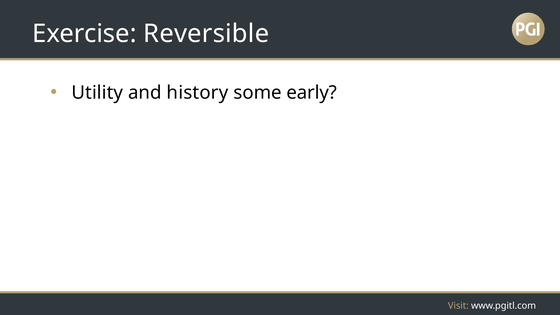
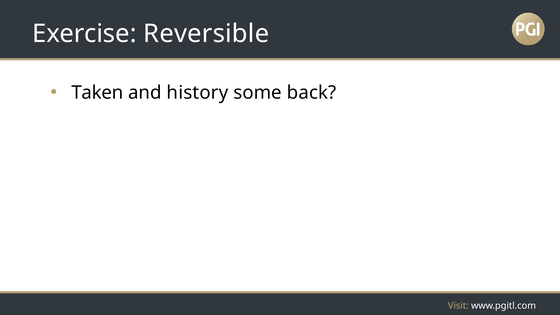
Utility: Utility -> Taken (97, 93)
early: early -> back (312, 93)
